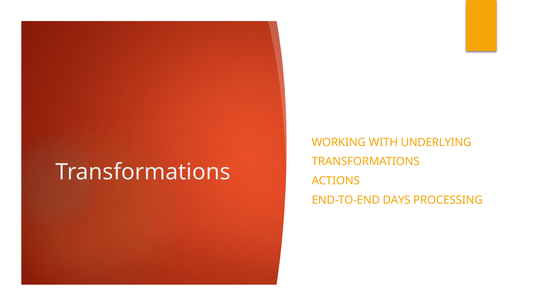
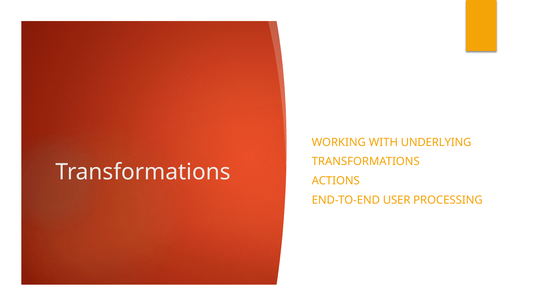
DAYS: DAYS -> USER (397, 200)
